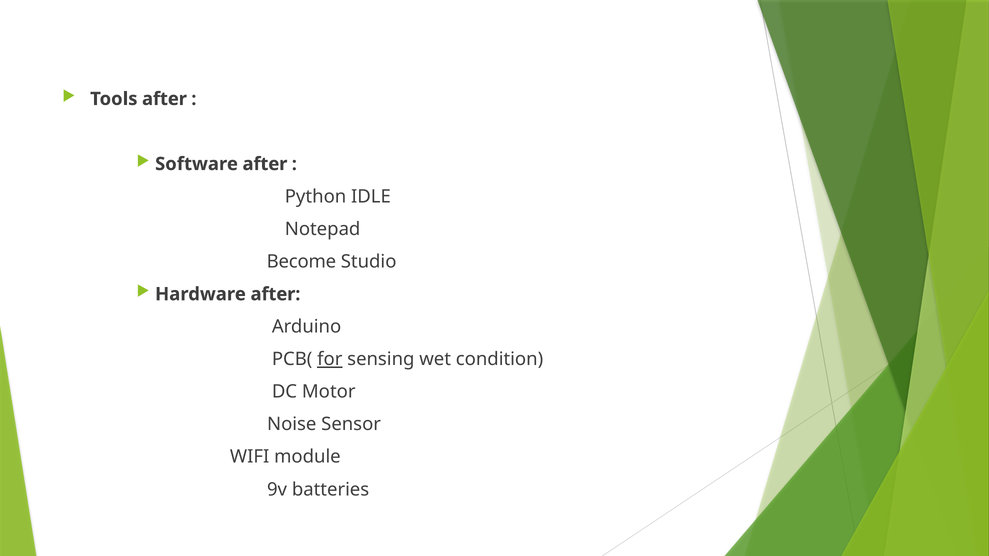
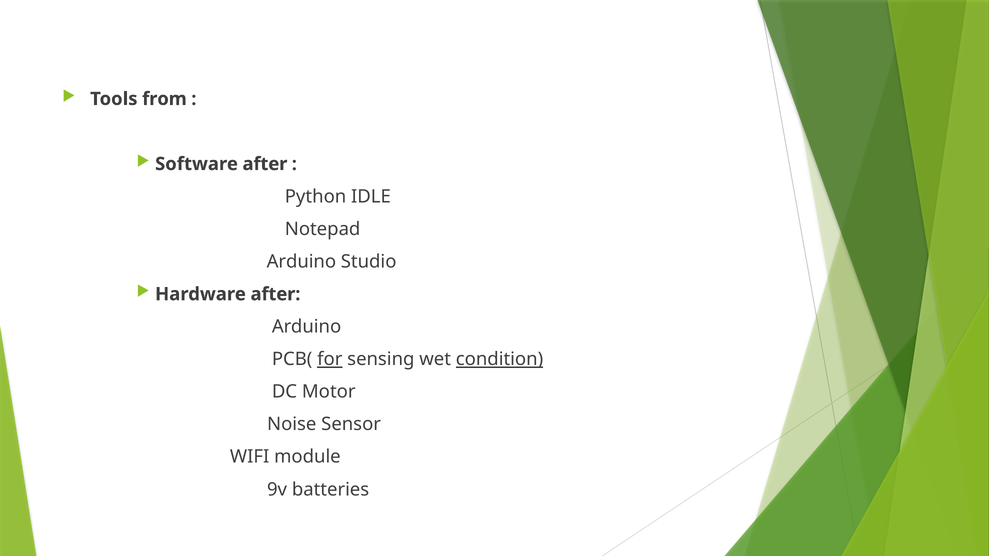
Tools after: after -> from (164, 99)
Become: Become -> Arduino (301, 262)
condition underline: none -> present (500, 359)
